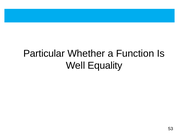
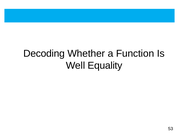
Particular: Particular -> Decoding (44, 54)
